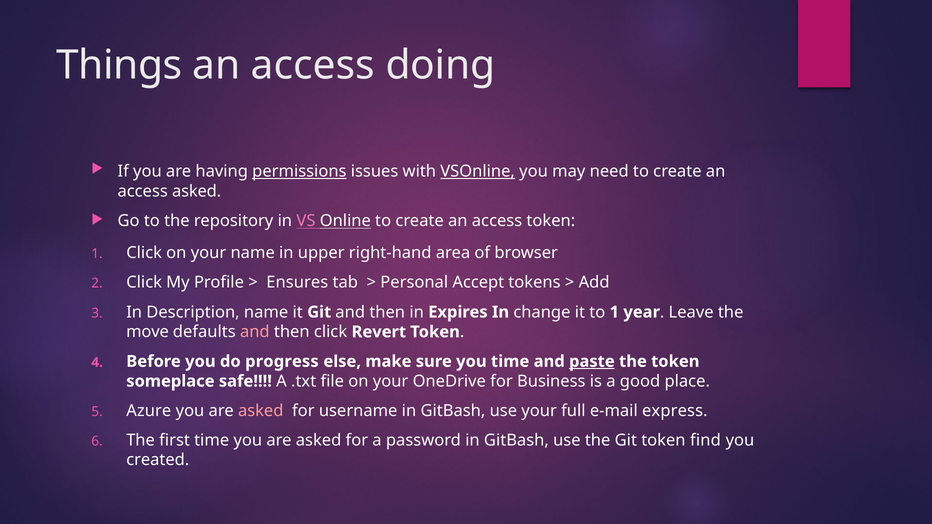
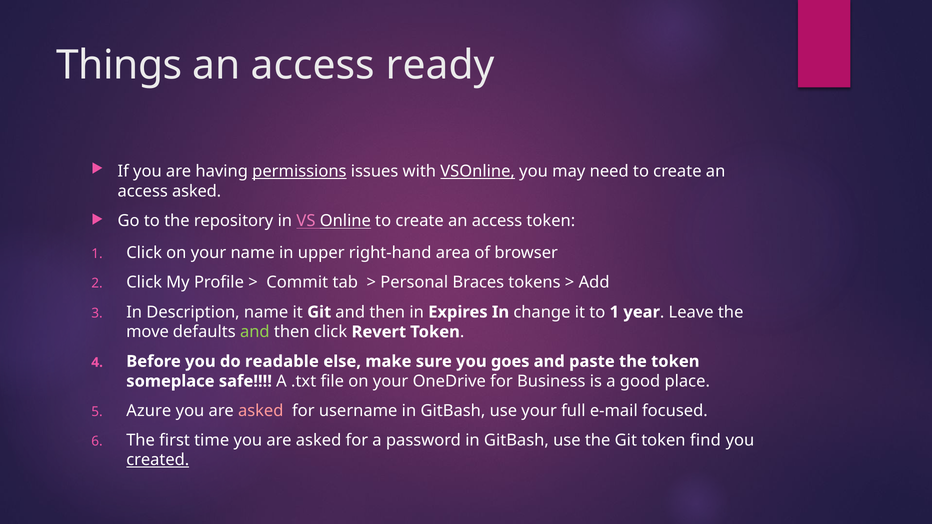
doing: doing -> ready (440, 65)
Ensures: Ensures -> Commit (297, 283)
Accept: Accept -> Braces (478, 283)
and colour: pink -> light green (255, 332)
progress: progress -> readable (282, 362)
you time: time -> goes (510, 362)
paste underline: present -> none (592, 362)
express: express -> focused (675, 411)
created underline: none -> present (158, 460)
